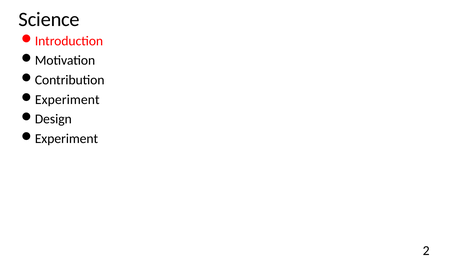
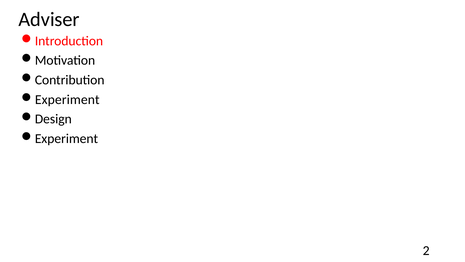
Science: Science -> Adviser (49, 20)
